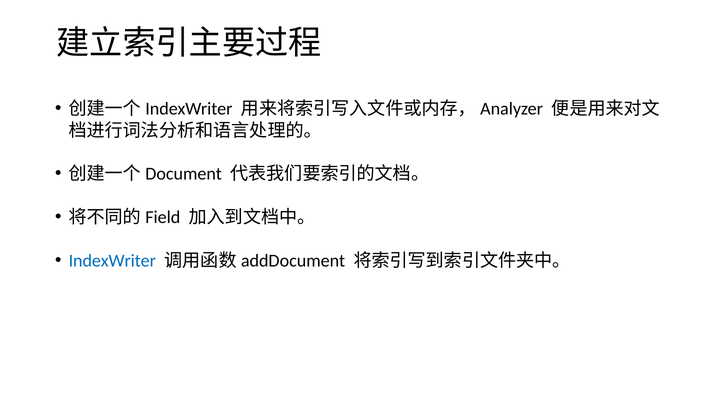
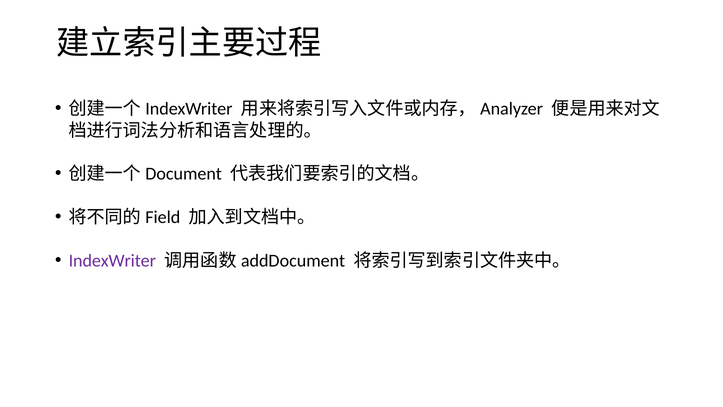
IndexWriter colour: blue -> purple (112, 261)
